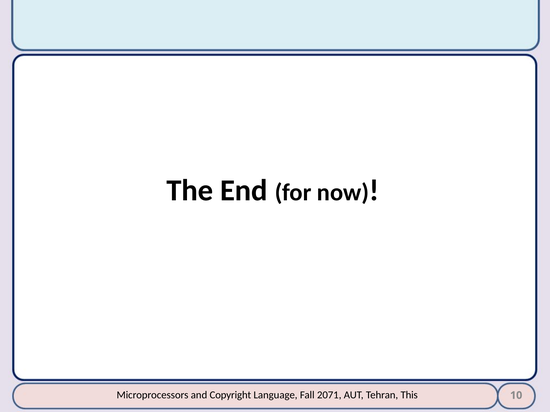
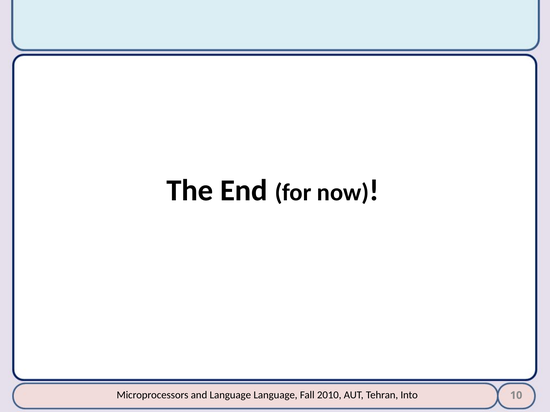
and Copyright: Copyright -> Language (230, 396)
2071: 2071 -> 2010 (329, 396)
This: This -> Into (409, 396)
